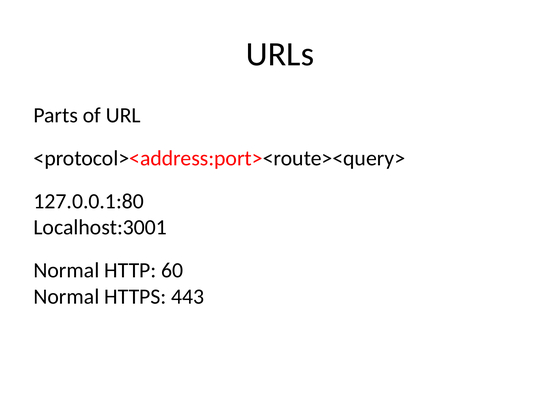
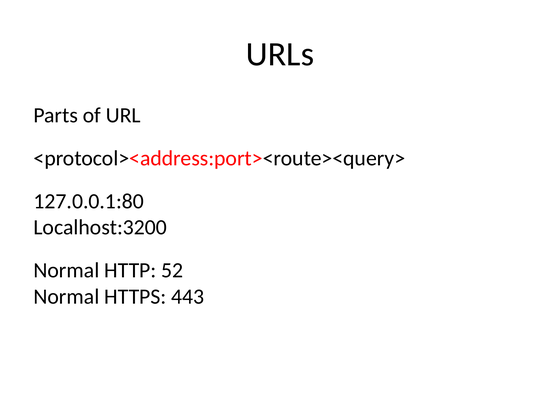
Localhost:3001: Localhost:3001 -> Localhost:3200 (100, 227)
60: 60 -> 52 (172, 270)
